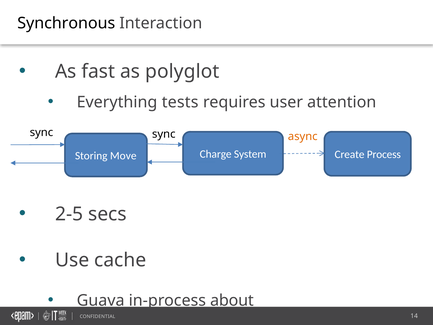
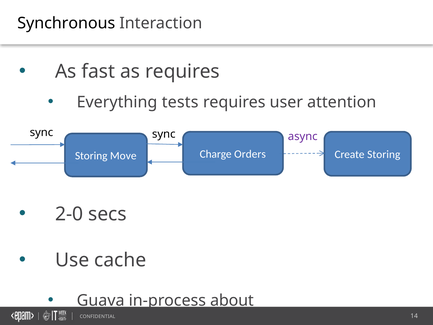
as polyglot: polyglot -> requires (182, 71)
async colour: orange -> purple (303, 136)
System: System -> Orders (250, 154)
Create Process: Process -> Storing (384, 154)
2-5: 2-5 -> 2-0 (69, 214)
